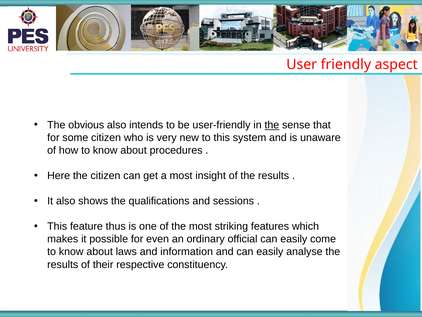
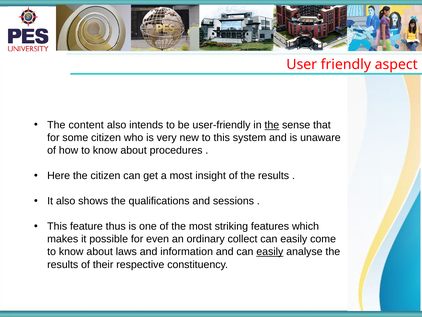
obvious: obvious -> content (86, 125)
official: official -> collect (243, 239)
easily underline: none -> present (270, 251)
